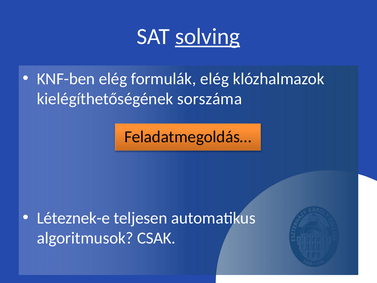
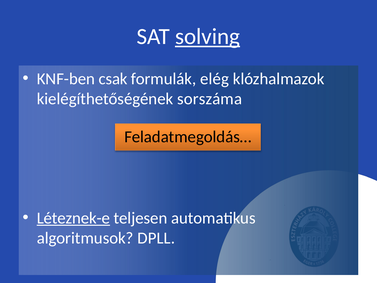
KNF-ben elég: elég -> csak (113, 79)
Léteznek-e underline: none -> present (73, 218)
CSAK: CSAK -> DPLL (156, 238)
